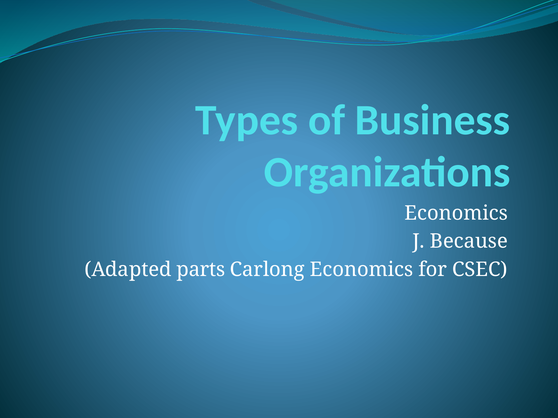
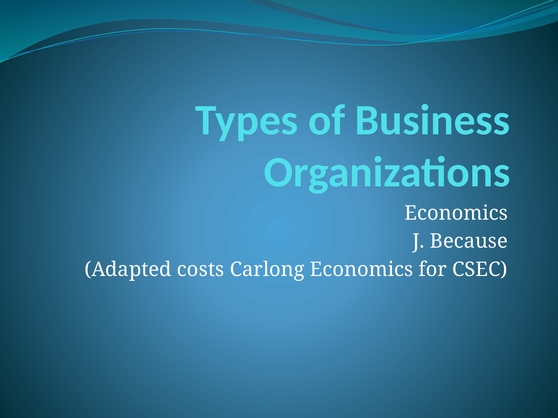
parts: parts -> costs (201, 270)
